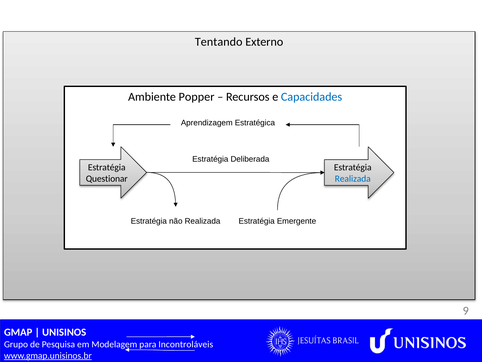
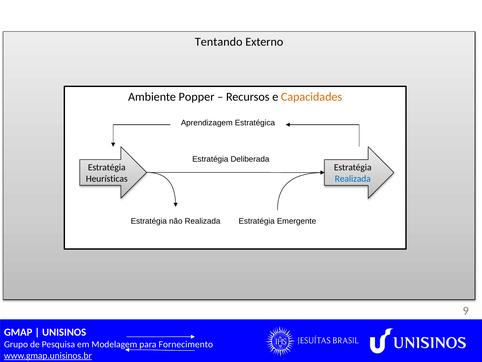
Capacidades colour: blue -> orange (312, 97)
Questionar: Questionar -> Heurísticas (107, 178)
Incontroláveis: Incontroláveis -> Fornecimento (186, 344)
